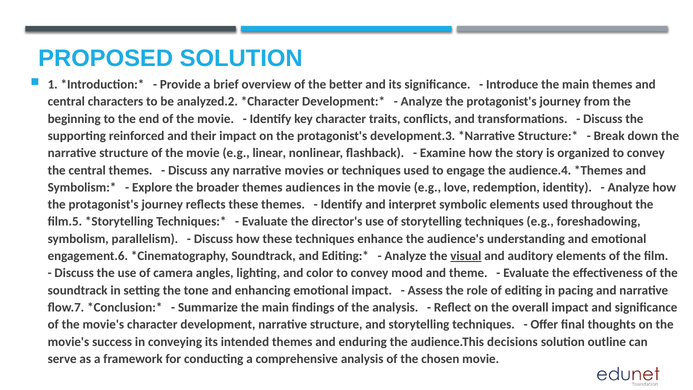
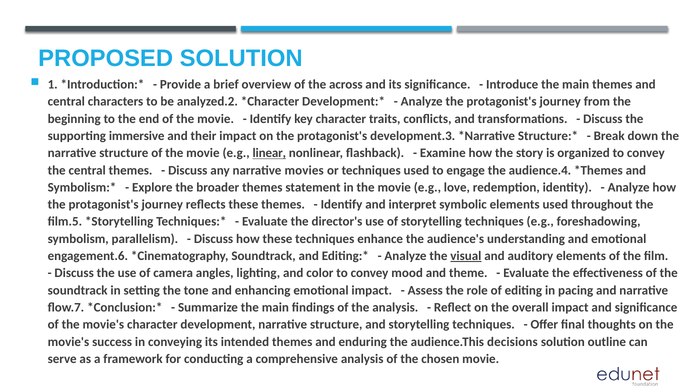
better: better -> across (346, 84)
reinforced: reinforced -> immersive (137, 136)
linear underline: none -> present (269, 153)
audiences: audiences -> statement (313, 187)
